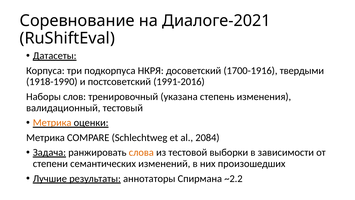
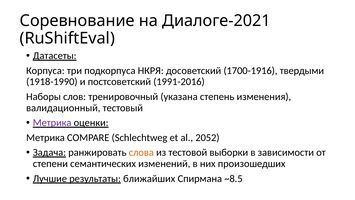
Метрика colour: orange -> purple (52, 123)
2084: 2084 -> 2052 (207, 137)
аннотаторы: аннотаторы -> ближайших (149, 178)
~2.2: ~2.2 -> ~8.5 (233, 178)
